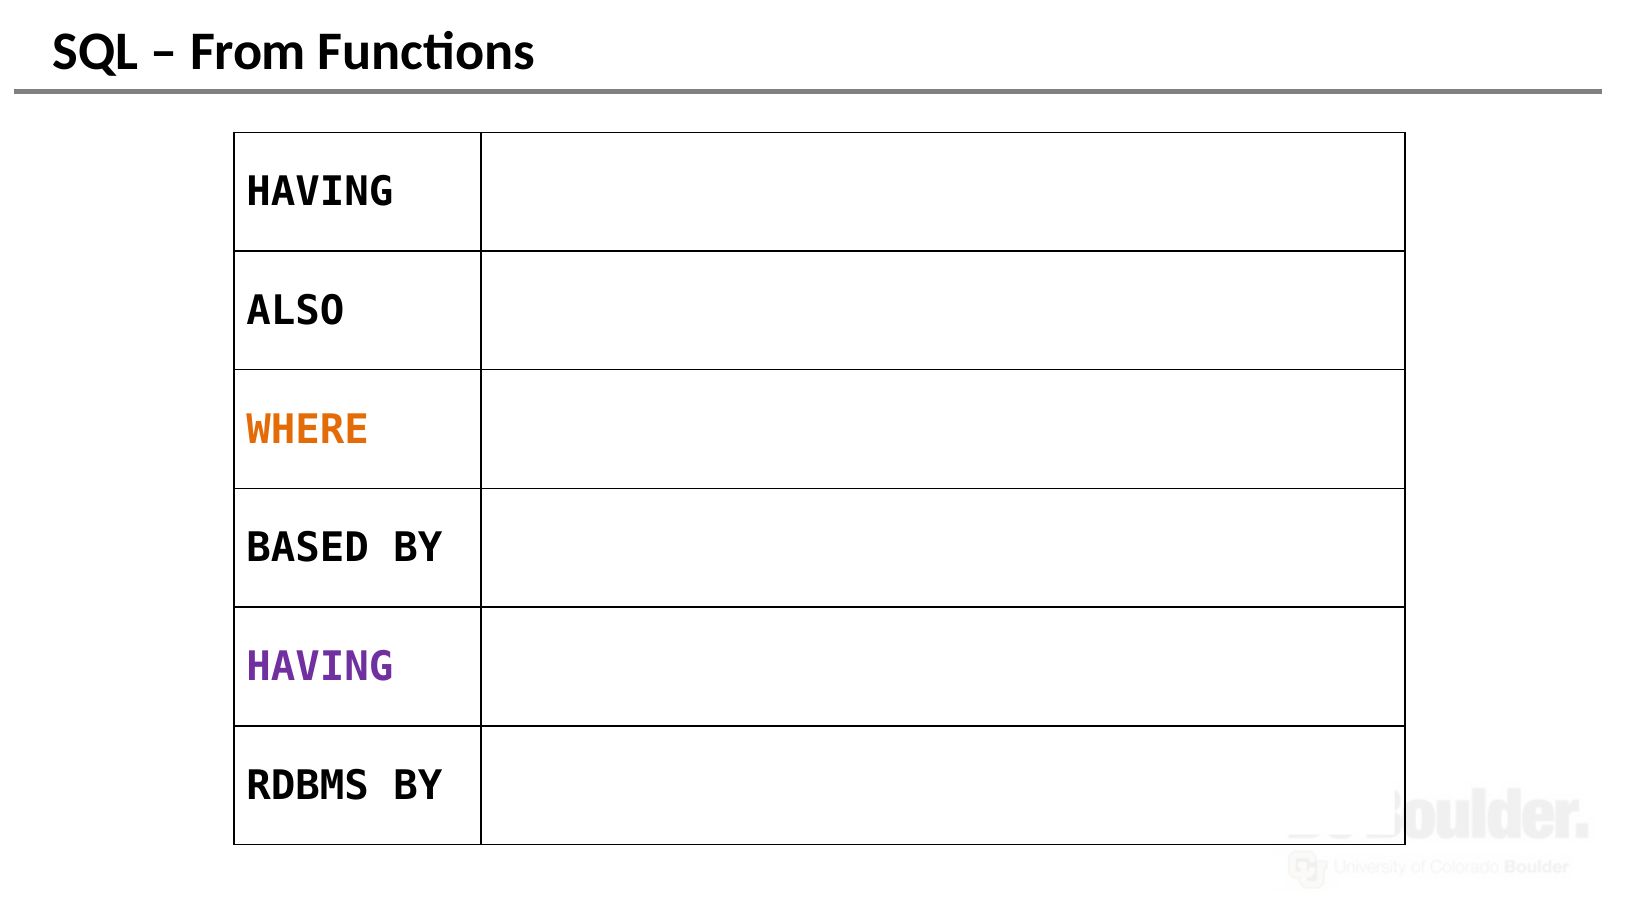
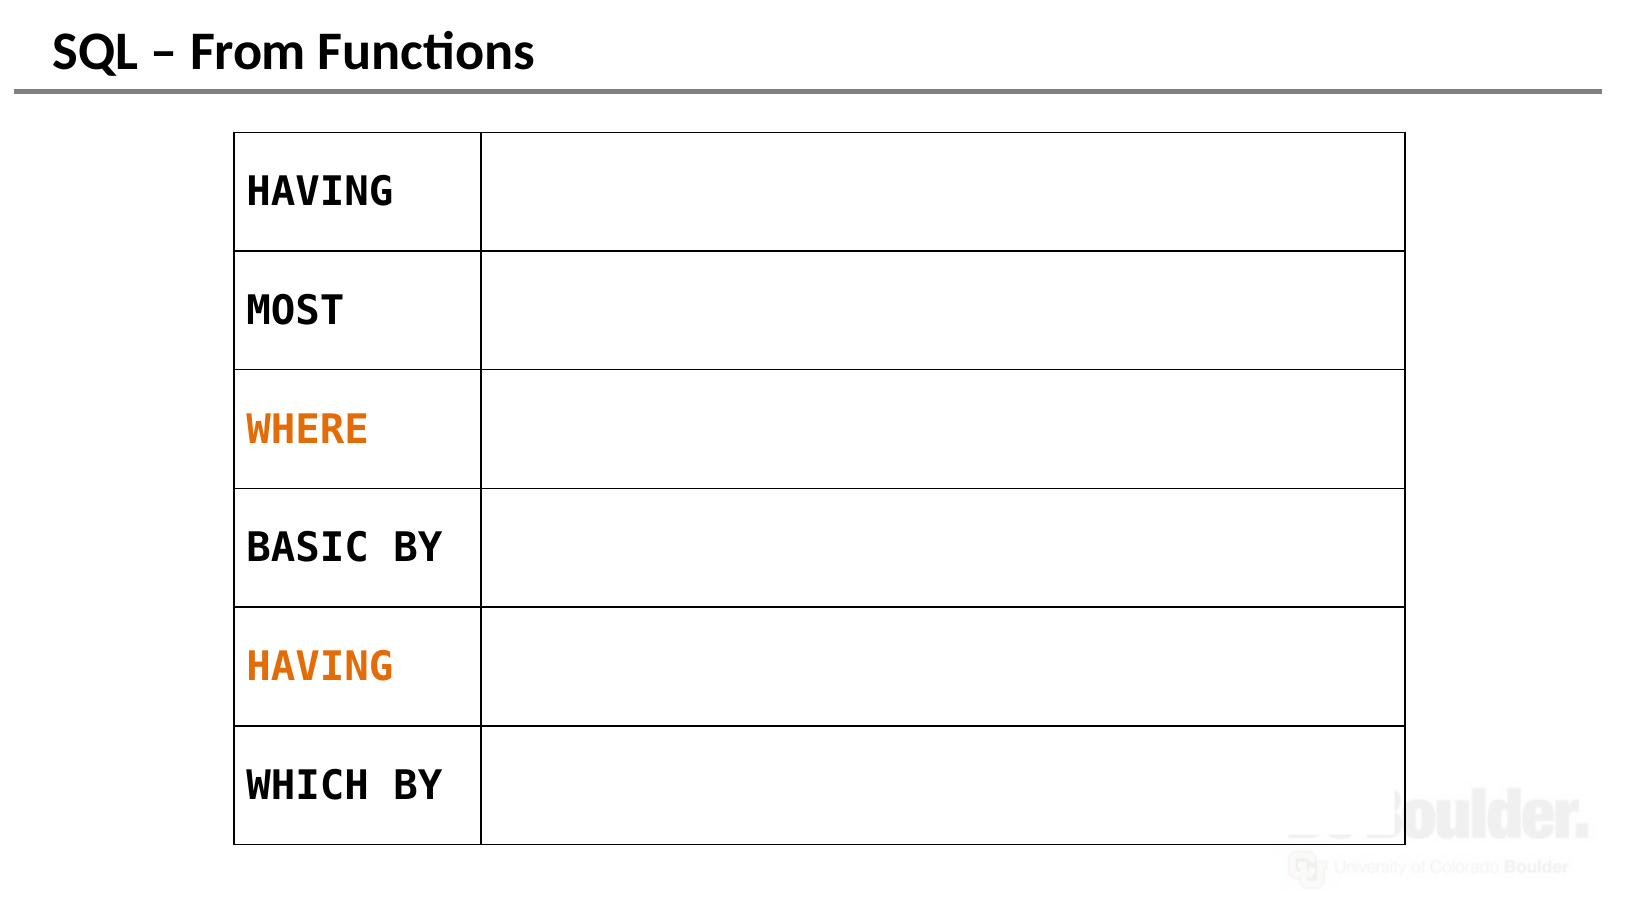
ALSO: ALSO -> MOST (295, 311)
BASED: BASED -> BASIC (308, 549)
HAVING colour: purple -> orange (320, 667)
RDBMS: RDBMS -> WHICH (308, 786)
